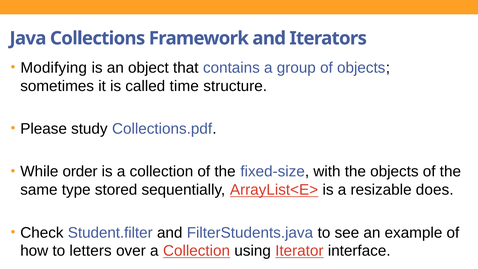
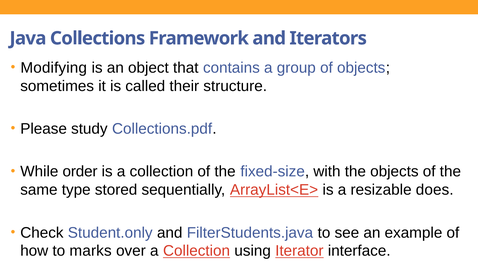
time: time -> their (184, 86)
Student.filter: Student.filter -> Student.only (110, 233)
letters: letters -> marks (91, 251)
